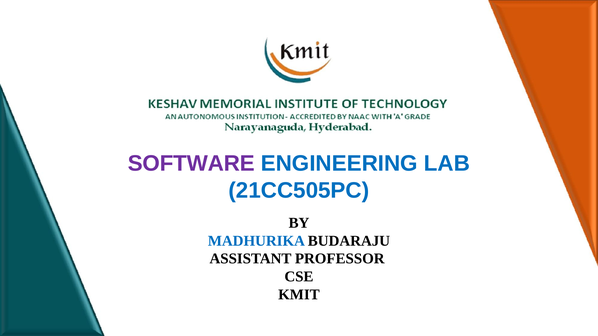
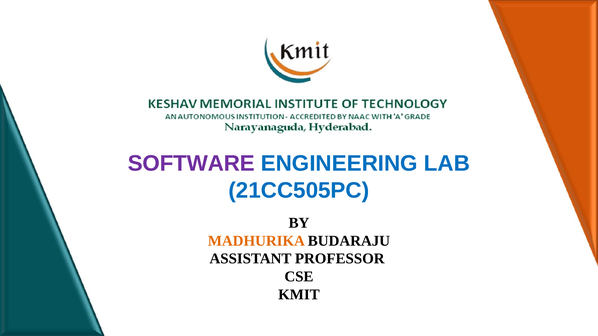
MADHURIKA colour: blue -> orange (256, 241)
